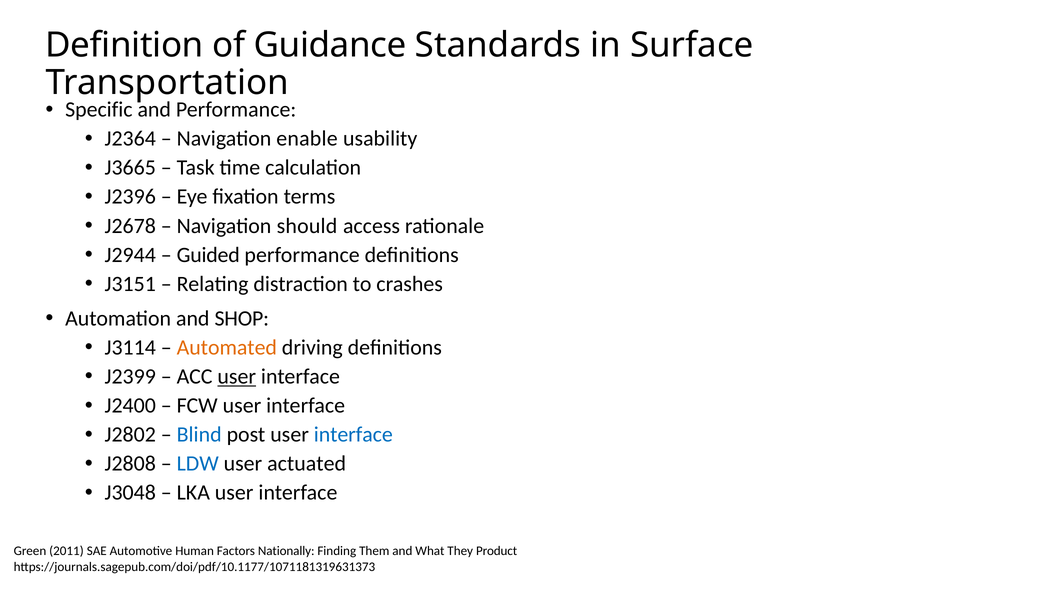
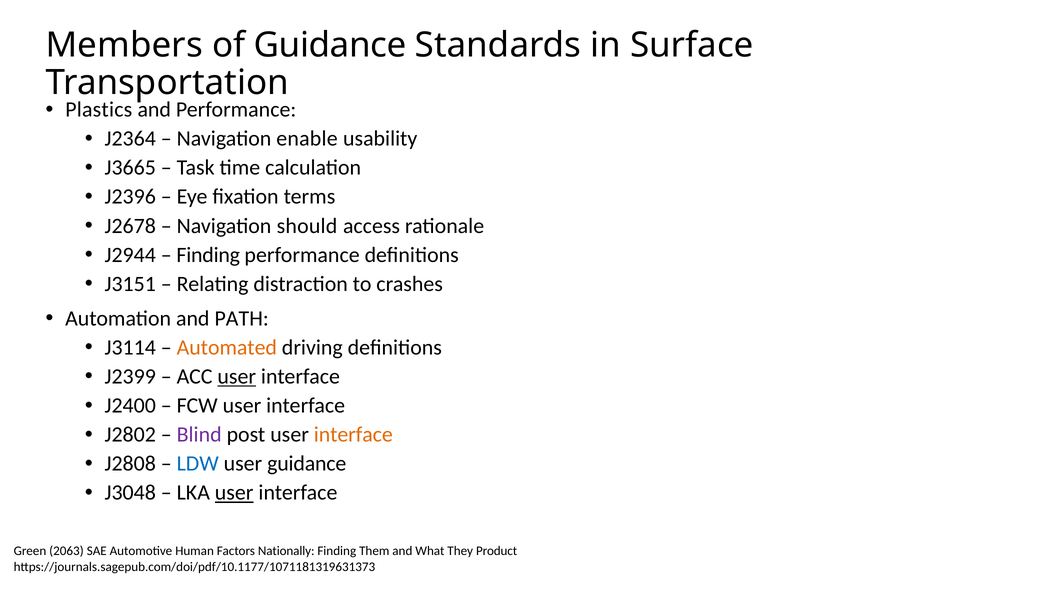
Definition: Definition -> Members (124, 45)
Specific: Specific -> Plastics (99, 110)
Guided: Guided -> Finding (208, 255)
SHOP: SHOP -> PATH (242, 319)
Blind colour: blue -> purple (199, 435)
interface colour: blue -> orange (353, 435)
user actuated: actuated -> guidance (307, 464)
user underline: none -> present (234, 493)
2011: 2011 -> 2063 (66, 552)
